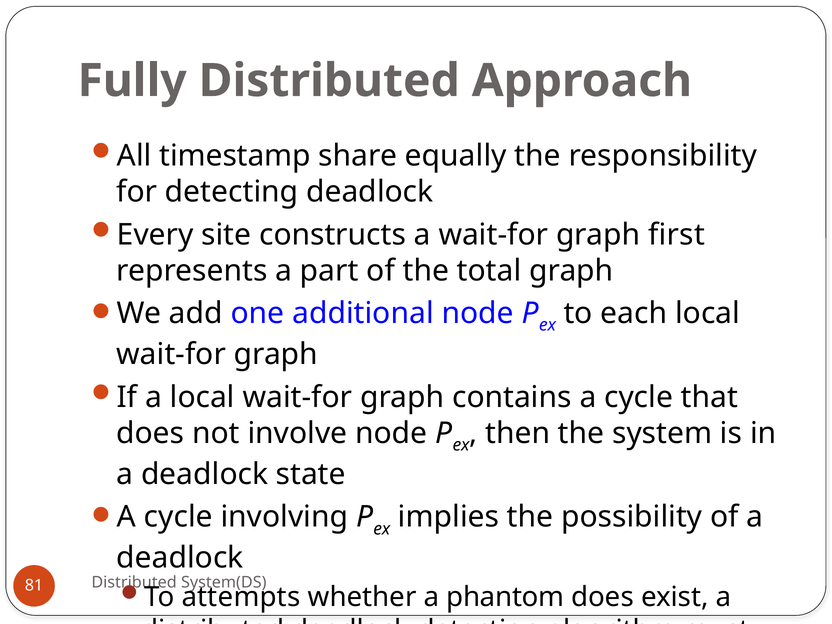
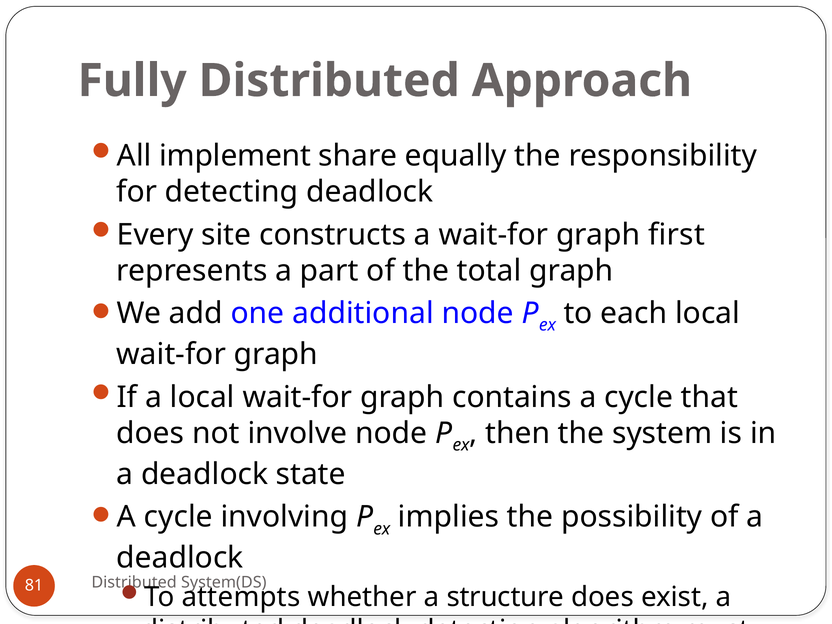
timestamp: timestamp -> implement (235, 156)
phantom: phantom -> structure (505, 597)
